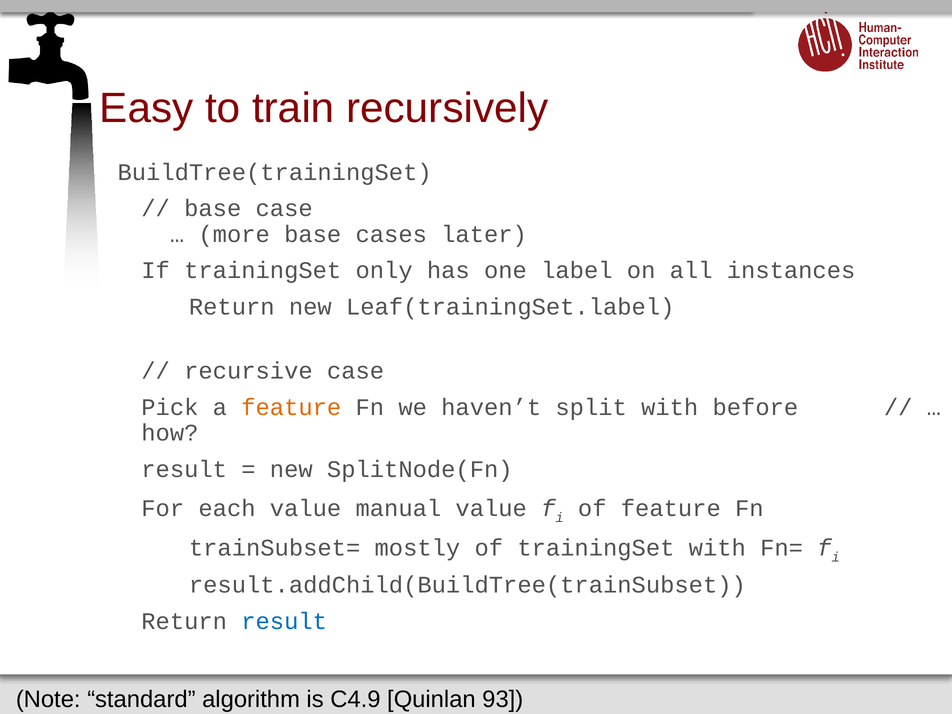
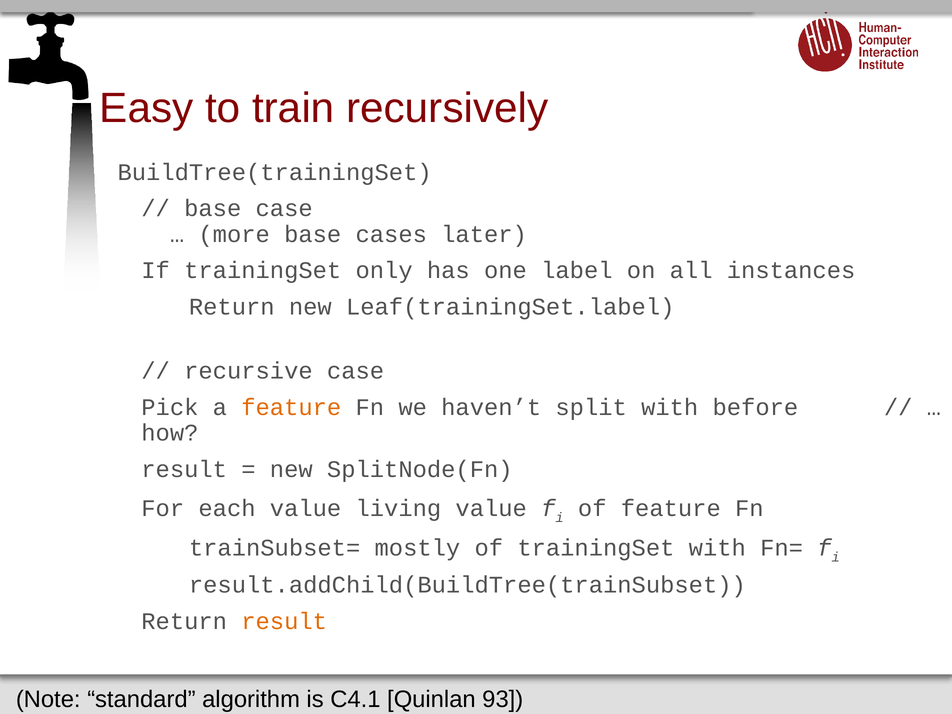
manual: manual -> living (398, 508)
result colour: blue -> orange (284, 621)
C4.9: C4.9 -> C4.1 (355, 700)
